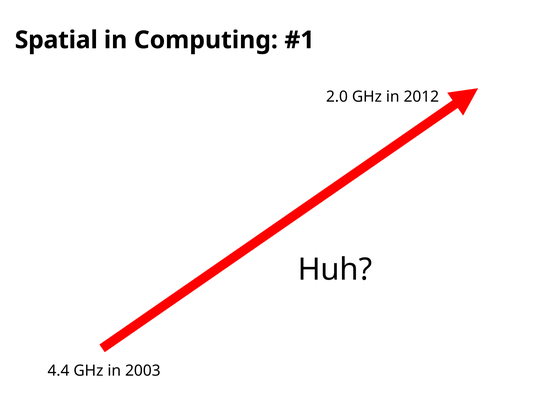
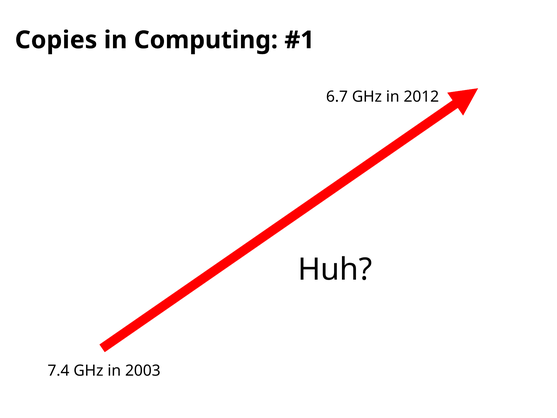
Spatial: Spatial -> Copies (56, 40)
2.0: 2.0 -> 6.7 (337, 97)
4.4: 4.4 -> 7.4 (58, 371)
